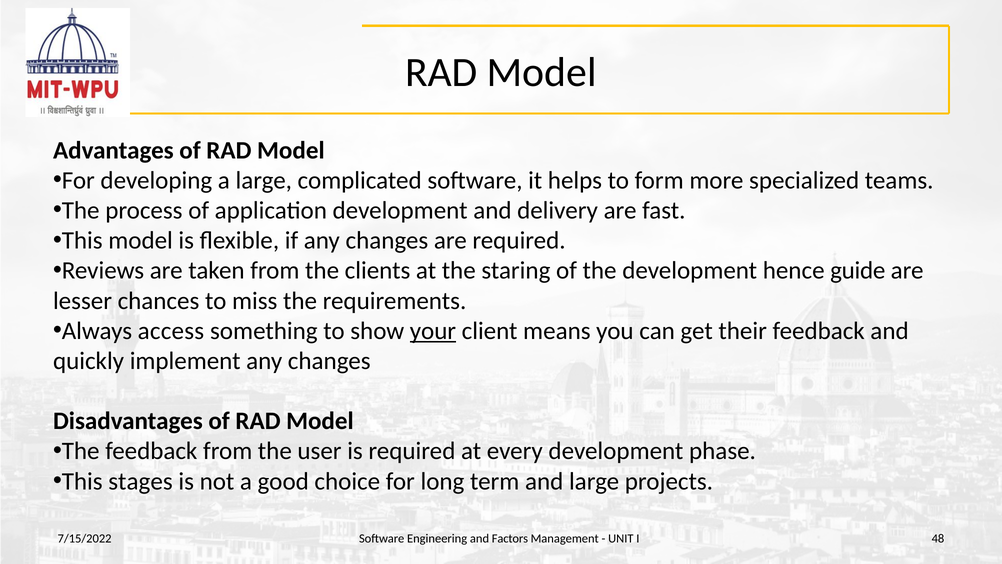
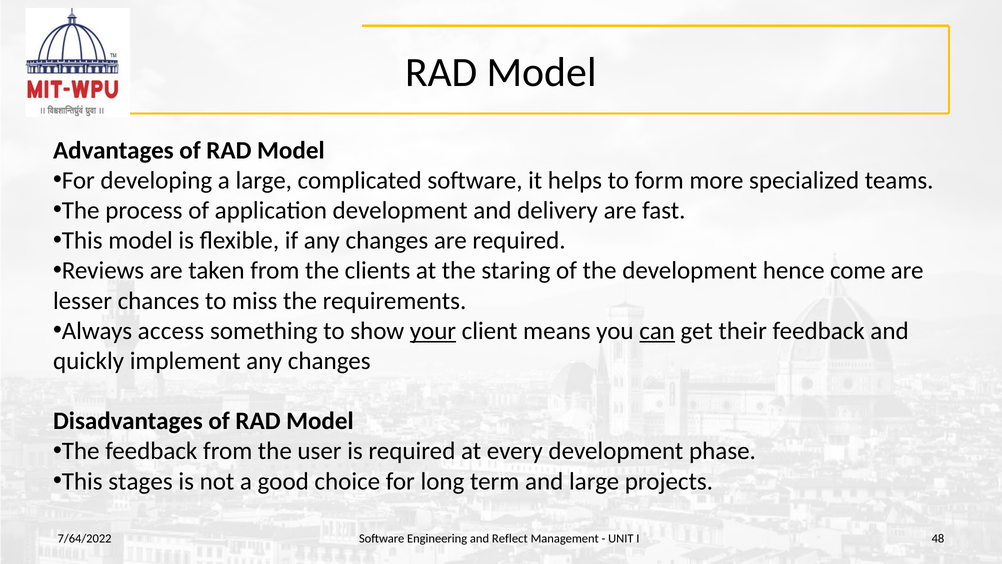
guide: guide -> come (858, 271)
can underline: none -> present (657, 331)
7/15/2022: 7/15/2022 -> 7/64/2022 (85, 538)
Factors: Factors -> Reflect (510, 538)
